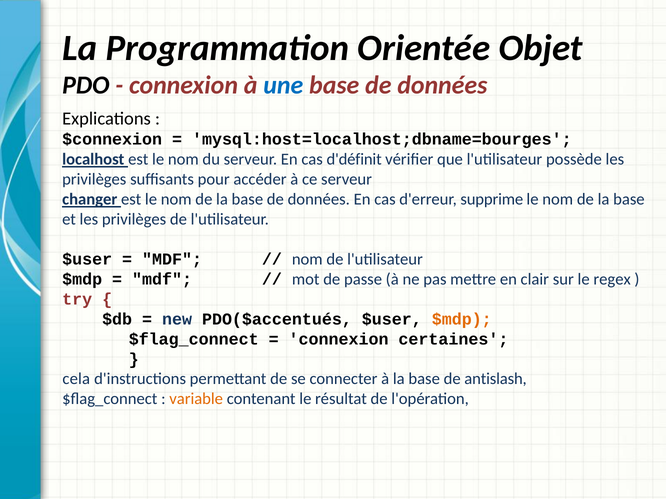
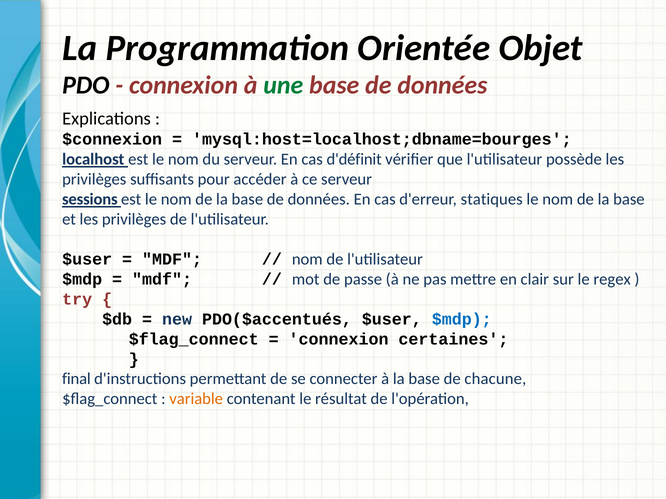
une colour: blue -> green (283, 85)
changer: changer -> sessions (90, 200)
supprime: supprime -> statiques (492, 200)
$mdp colour: orange -> blue (462, 319)
cela: cela -> final (76, 379)
antislash: antislash -> chacune (495, 379)
